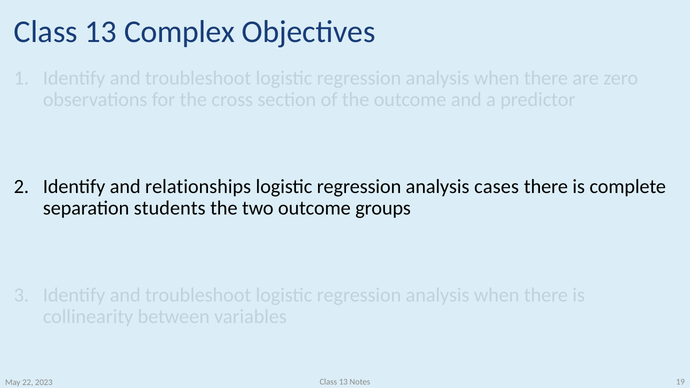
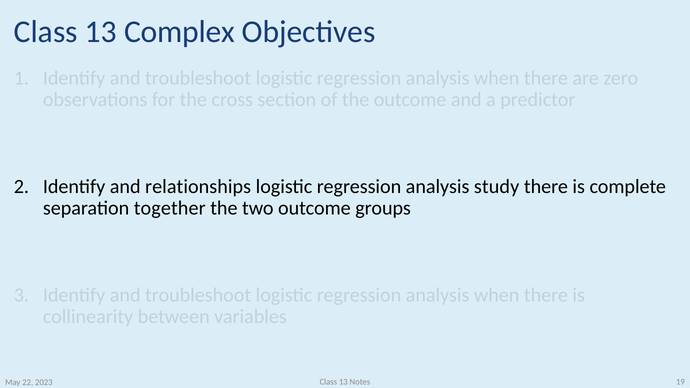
cases: cases -> study (497, 187)
students: students -> together (170, 208)
